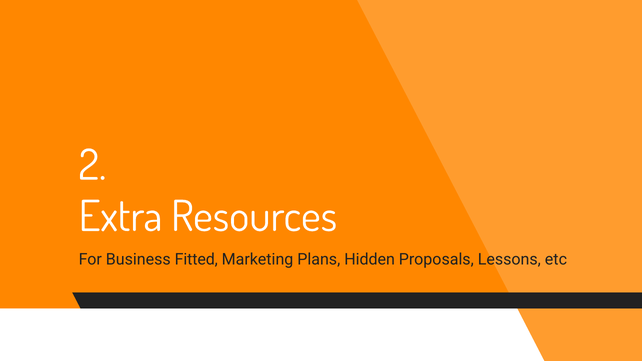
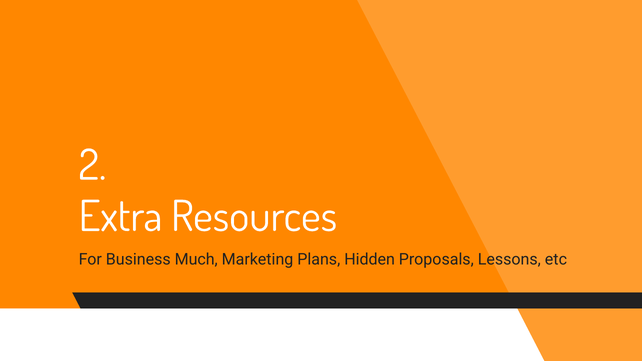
Fitted: Fitted -> Much (196, 259)
